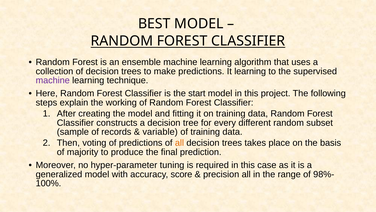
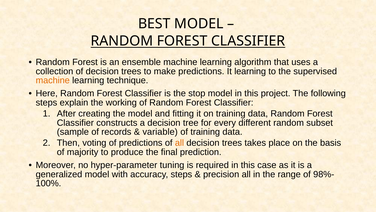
machine colour: purple -> orange (53, 80)
start: start -> stop (197, 93)
accuracy score: score -> steps (181, 174)
